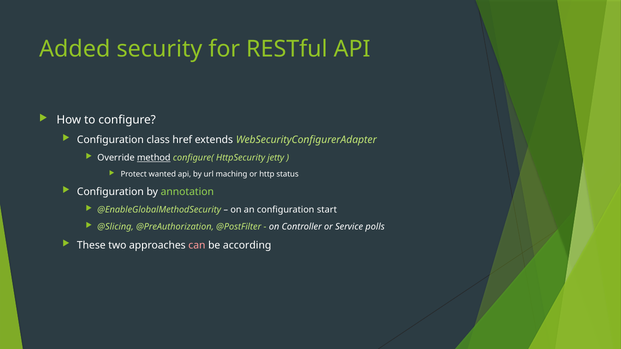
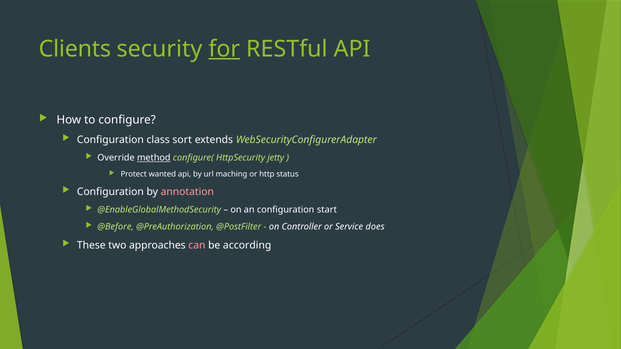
Added: Added -> Clients (75, 49)
for underline: none -> present (224, 49)
href: href -> sort (182, 140)
annotation colour: light green -> pink (187, 192)
@Slicing: @Slicing -> @Before (116, 227)
polls: polls -> does (375, 227)
